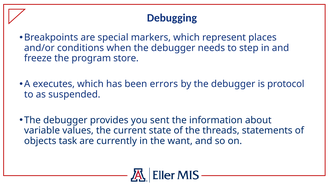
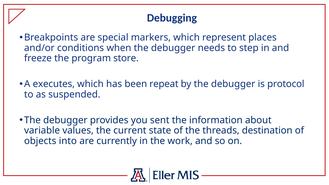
errors: errors -> repeat (164, 84)
statements: statements -> destination (267, 131)
task: task -> into (68, 141)
want: want -> work (180, 141)
